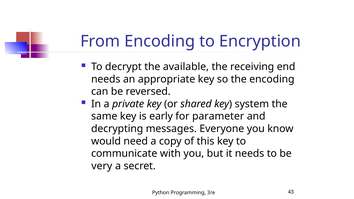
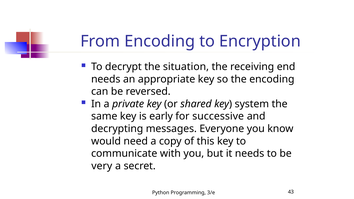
available: available -> situation (186, 67)
parameter: parameter -> successive (218, 116)
